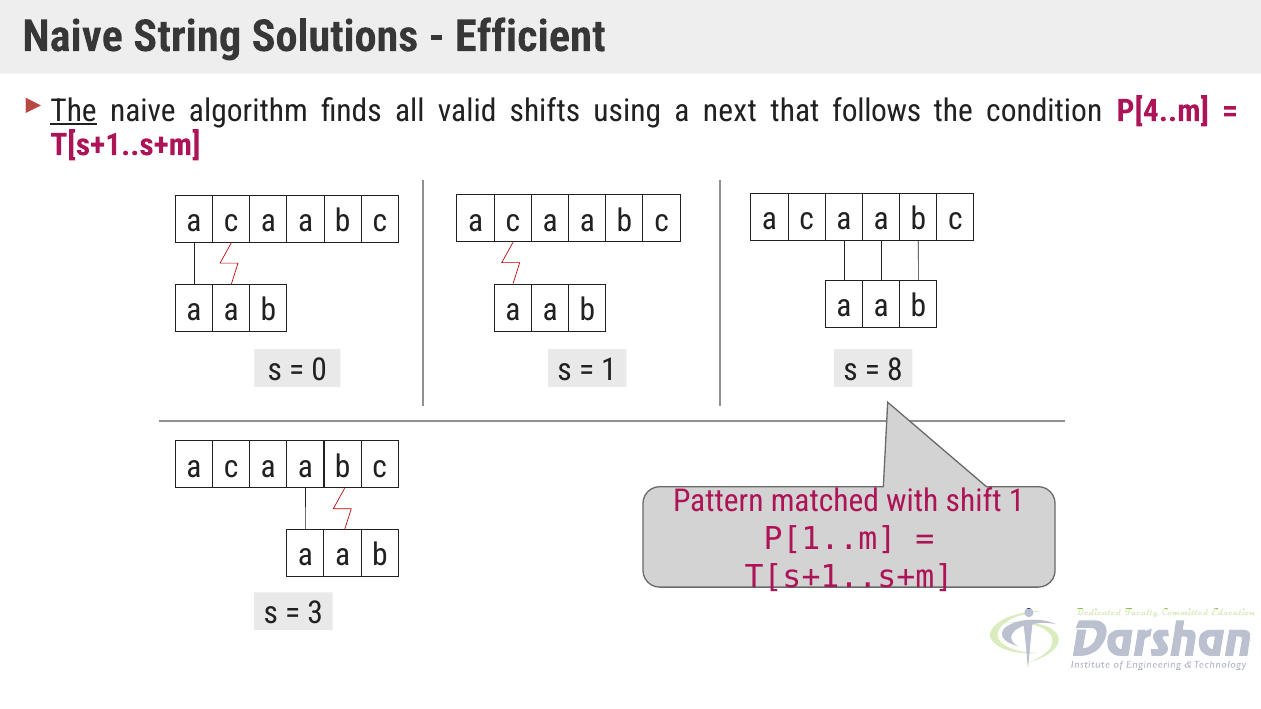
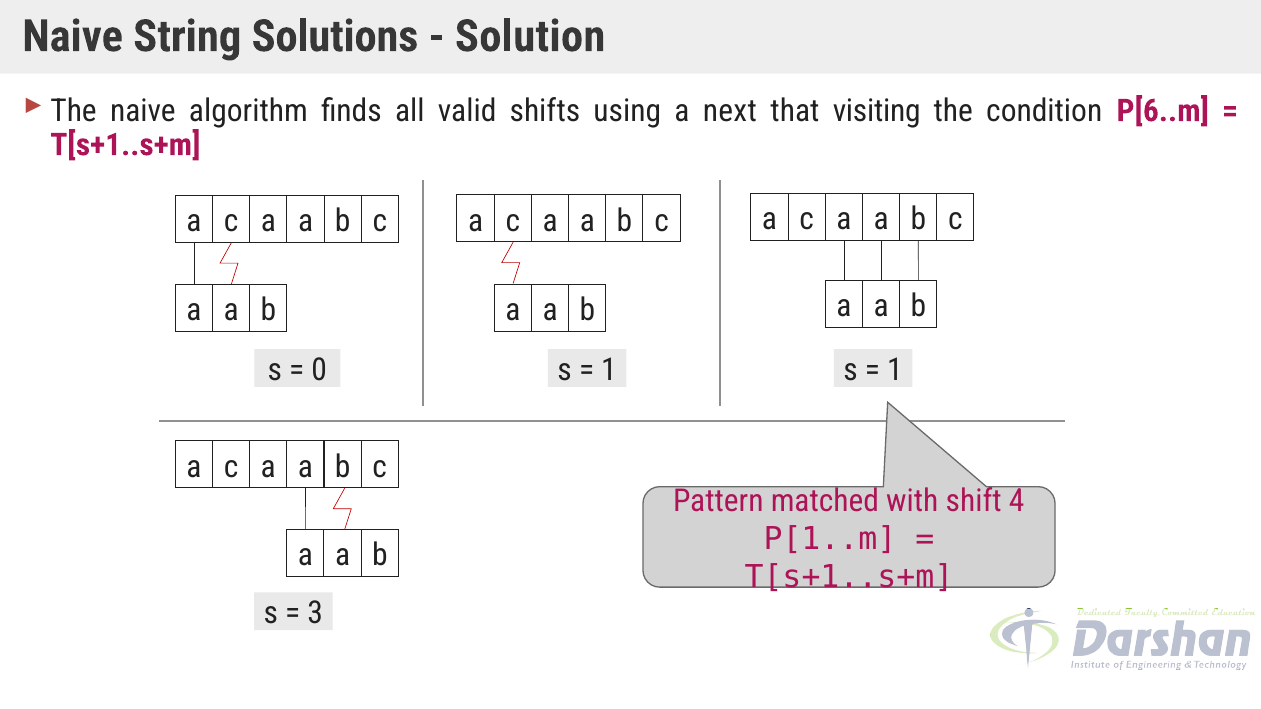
Efficient: Efficient -> Solution (530, 37)
The underline: present -> none (74, 111)
follows: follows -> visiting (877, 111)
P[4..m: P[4..m -> P[6..m (1163, 111)
8: 8 -> 1 (895, 370)
shift 1: 1 -> 4 (1017, 501)
